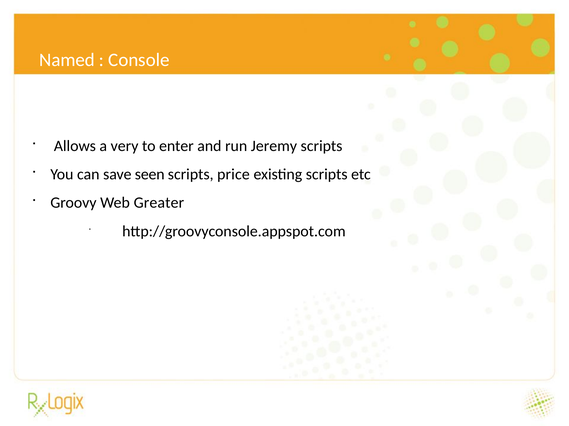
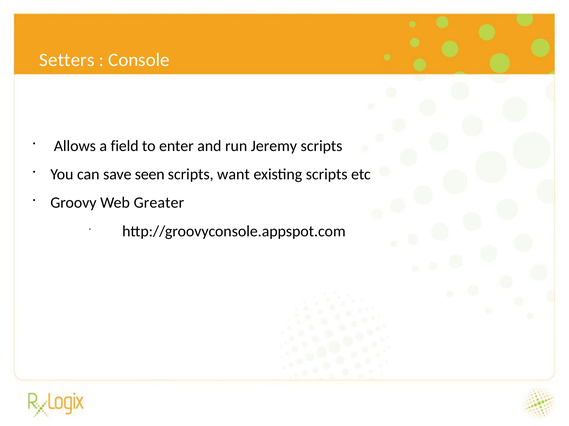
Named: Named -> Setters (67, 60)
very: very -> field (125, 146)
price: price -> want (233, 175)
